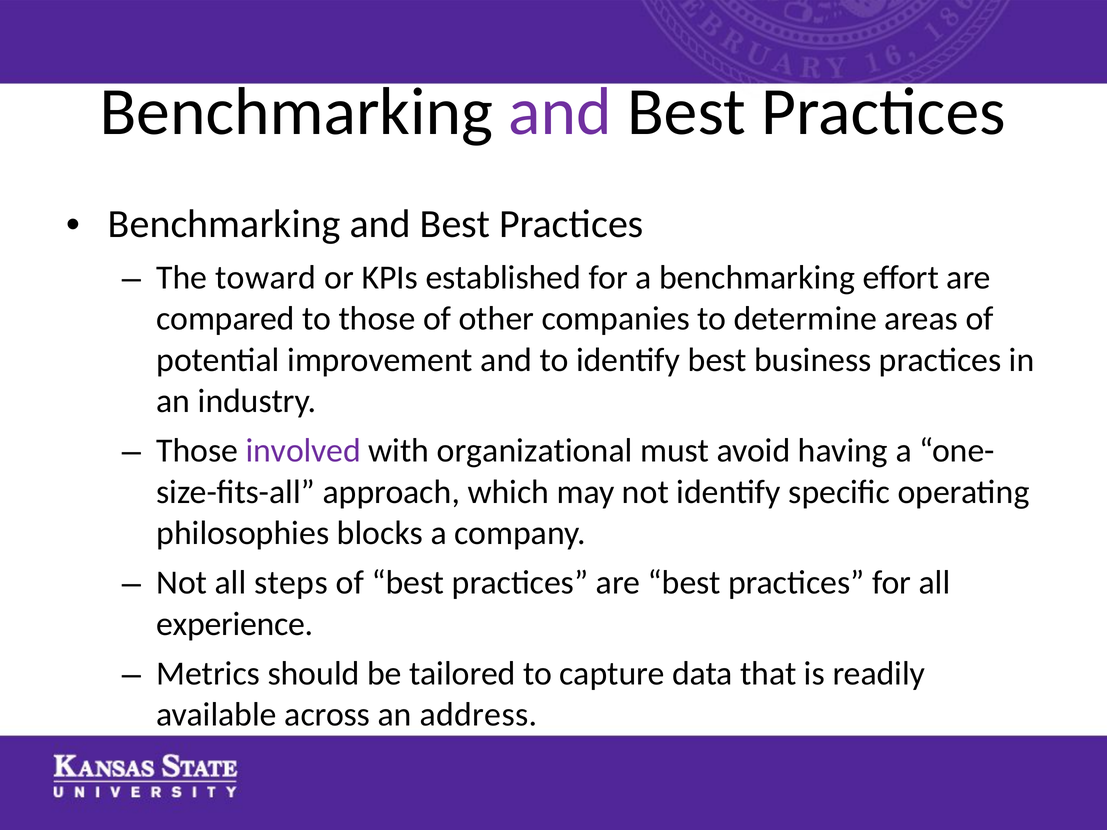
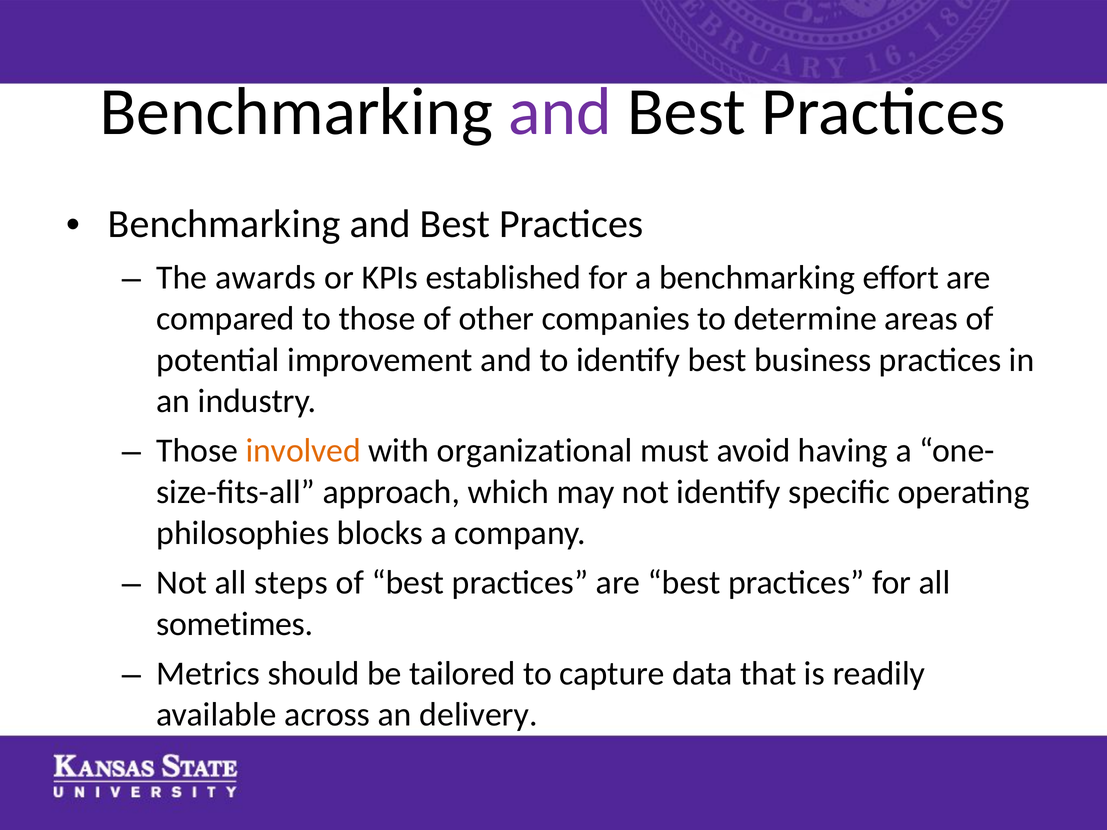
toward: toward -> awards (266, 278)
involved colour: purple -> orange (303, 451)
experience: experience -> sometimes (235, 624)
address: address -> delivery (478, 715)
